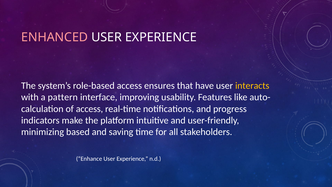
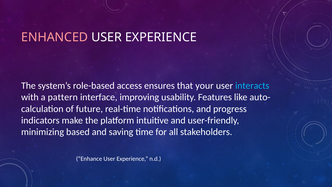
have: have -> your (204, 85)
interacts colour: yellow -> light blue (252, 85)
of access: access -> future (89, 109)
